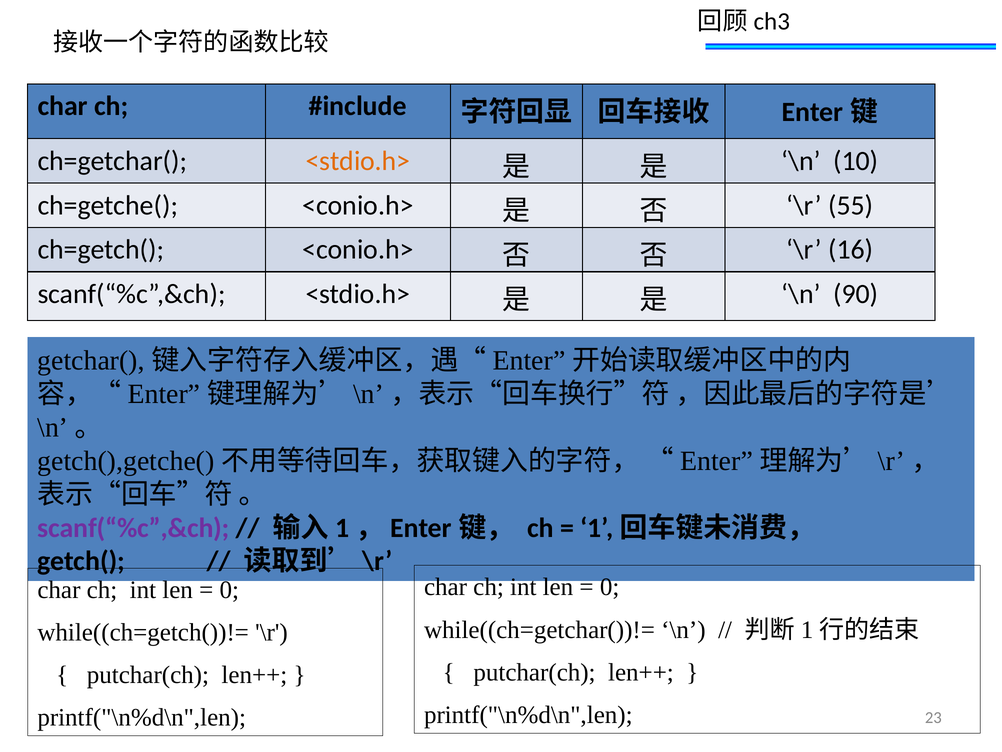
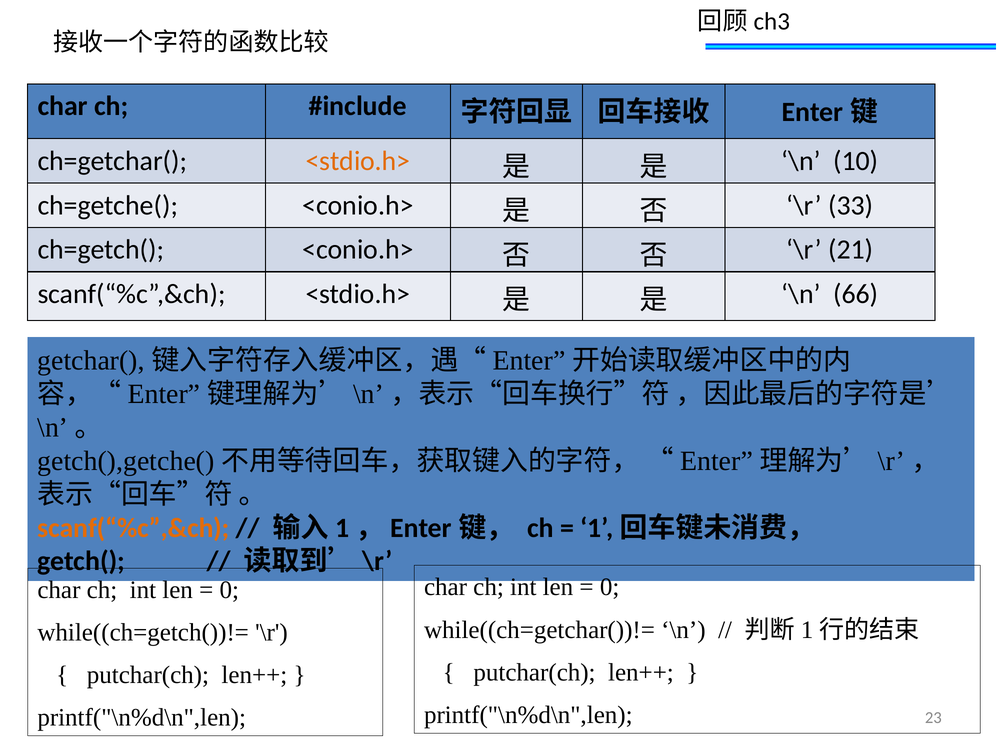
55: 55 -> 33 (851, 205)
16: 16 -> 21 (851, 250)
90: 90 -> 66 (856, 294)
scanf(“%c”,&ch colour: purple -> orange (133, 528)
